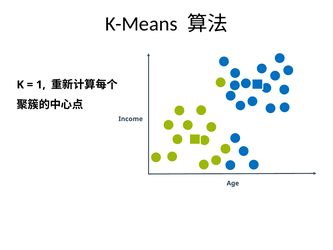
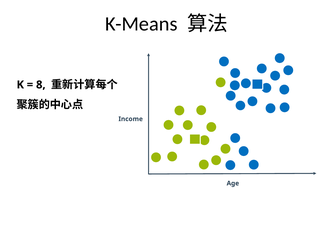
1: 1 -> 8 (41, 85)
